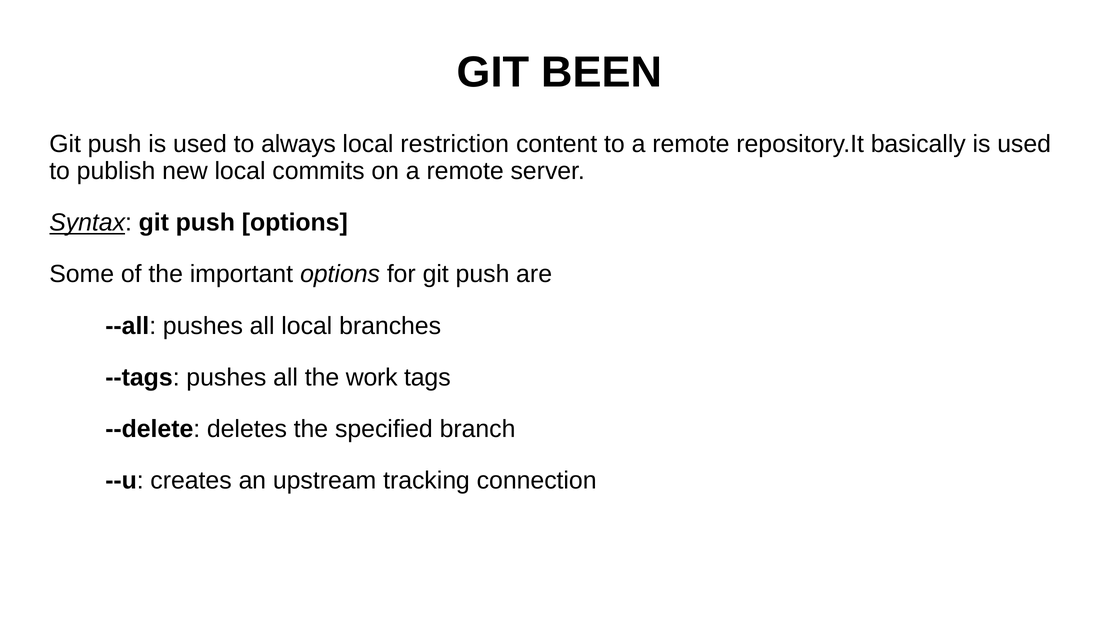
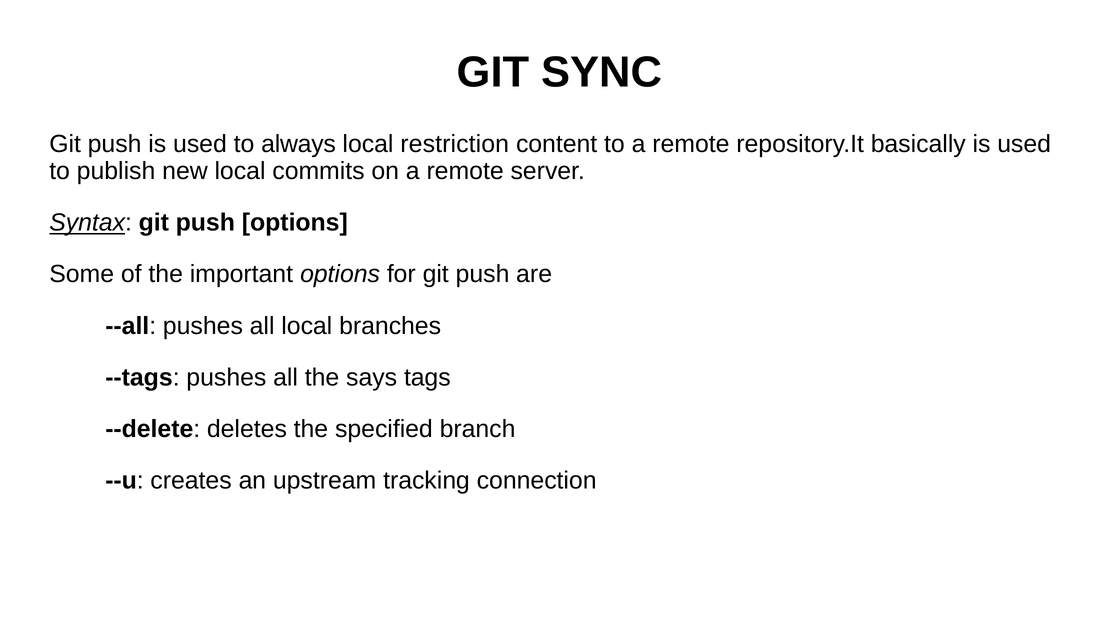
BEEN: BEEN -> SYNC (602, 72)
work: work -> says (372, 378)
